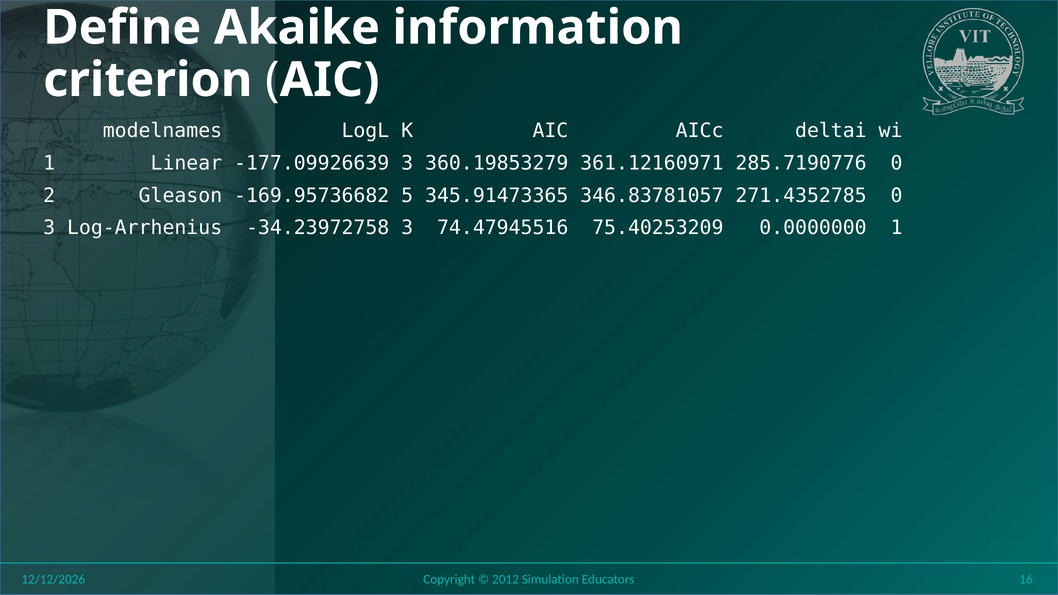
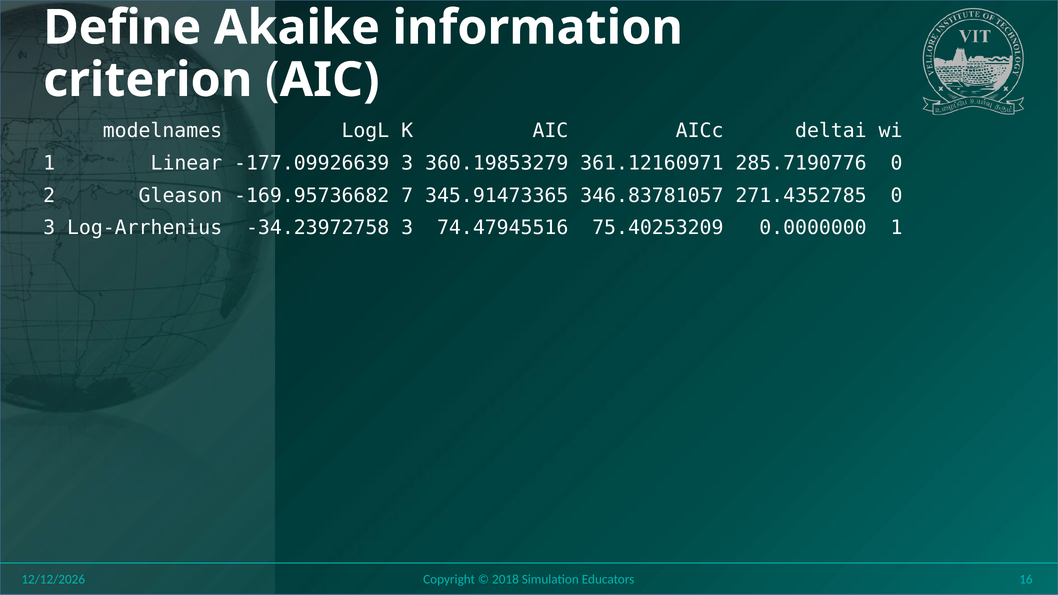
5: 5 -> 7 (407, 196)
2012: 2012 -> 2018 (505, 580)
